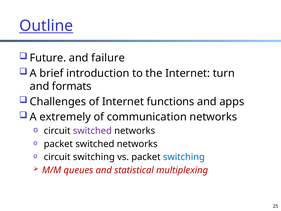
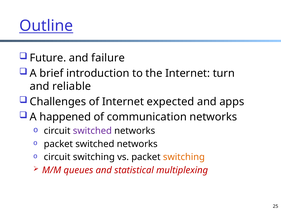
formats: formats -> reliable (72, 86)
functions: functions -> expected (170, 102)
extremely: extremely -> happened (65, 117)
switching colour: blue -> orange (184, 157)
